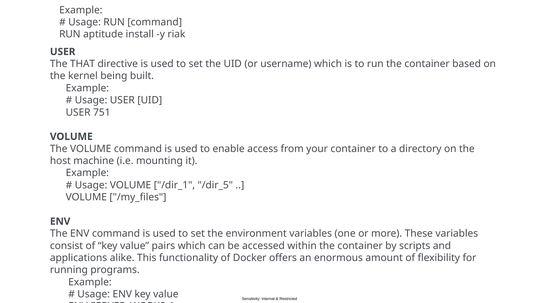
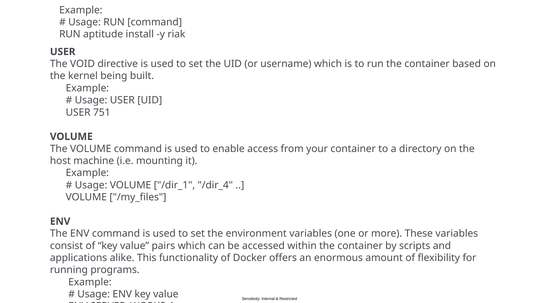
THAT: THAT -> VOID (82, 64)
/dir_5: /dir_5 -> /dir_4 (215, 185)
